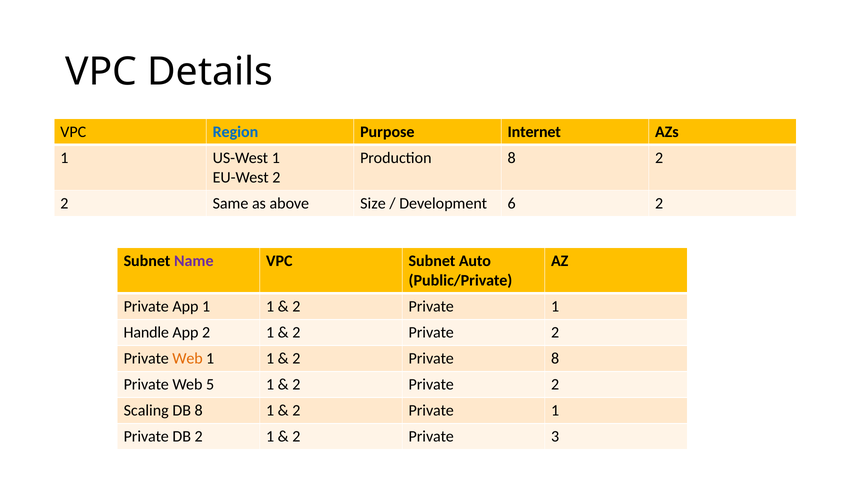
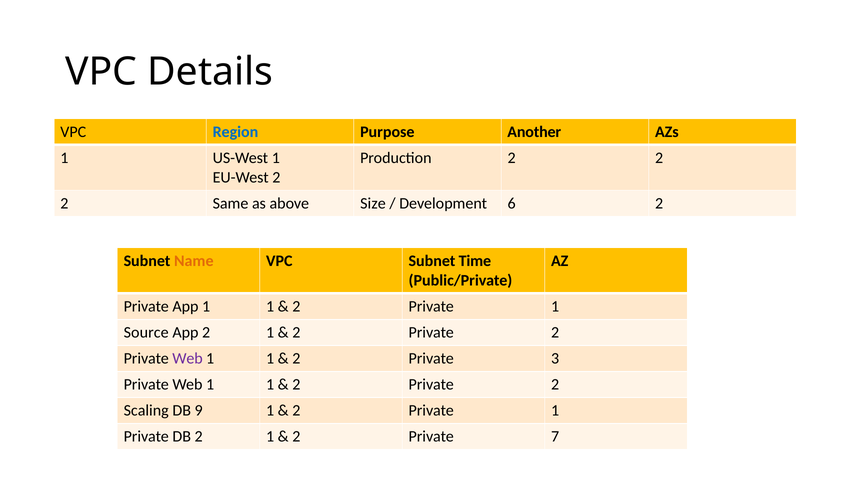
Internet: Internet -> Another (534, 132)
Production 8: 8 -> 2 (512, 158)
Name colour: purple -> orange (194, 261)
Auto: Auto -> Time (475, 261)
Handle: Handle -> Source (146, 333)
Web colour: orange -> purple (188, 359)
Private 8: 8 -> 3 (555, 359)
5: 5 -> 1 (210, 385)
DB 8: 8 -> 9 (199, 411)
3: 3 -> 7 (555, 437)
